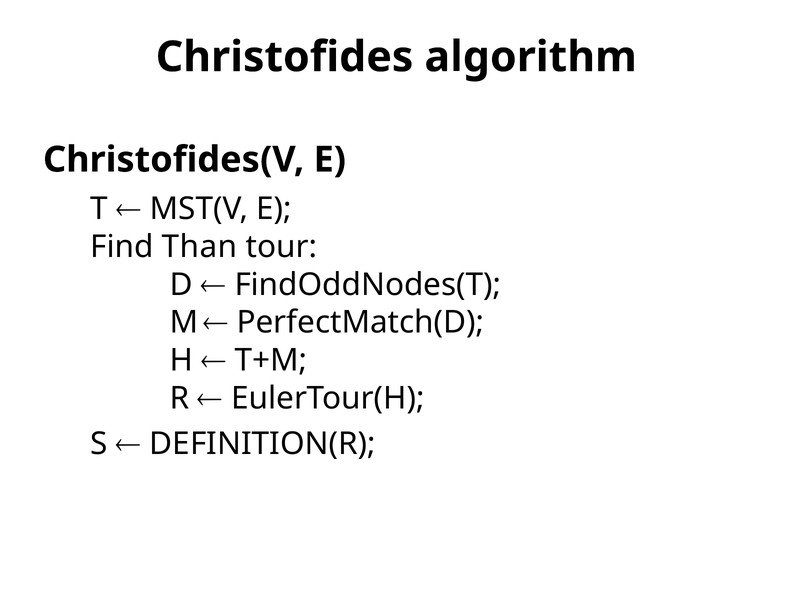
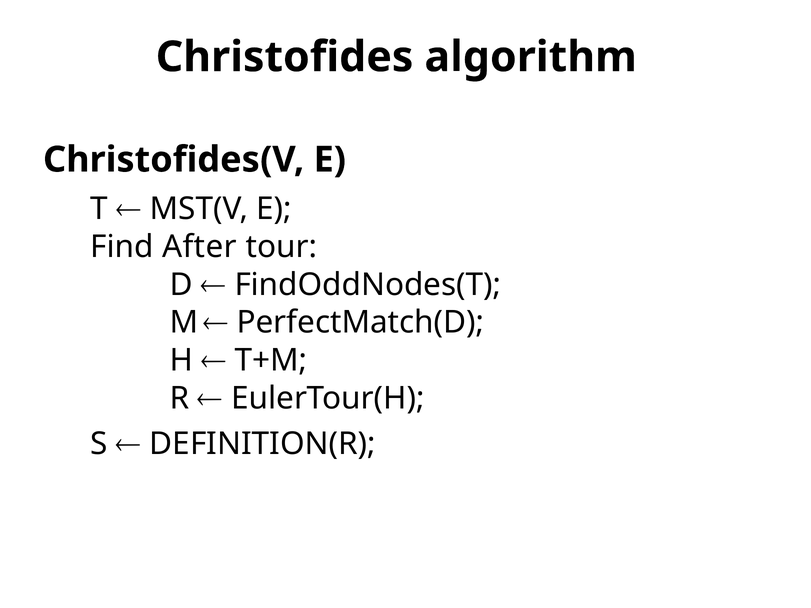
Than: Than -> After (199, 247)
